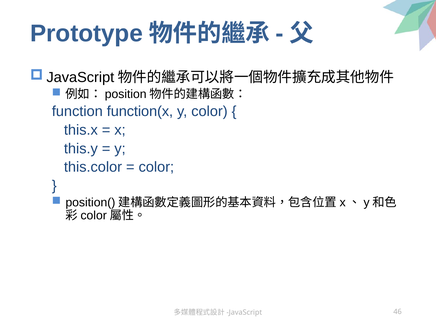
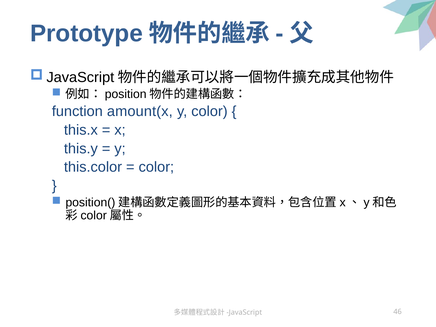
function(x: function(x -> amount(x (140, 111)
